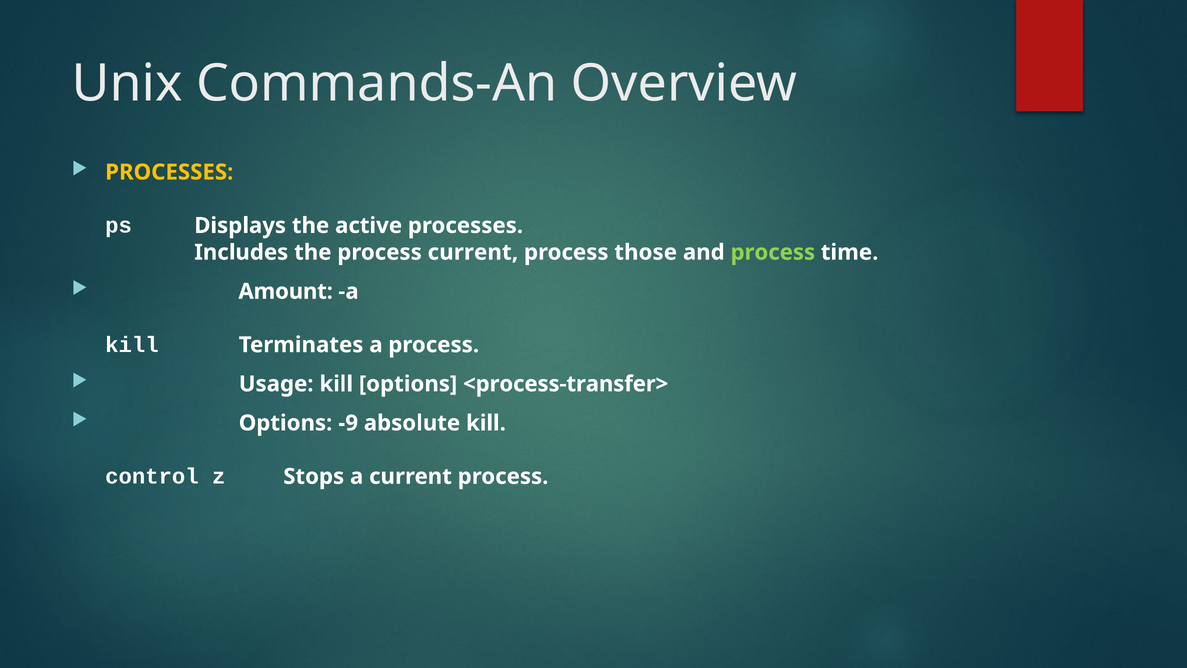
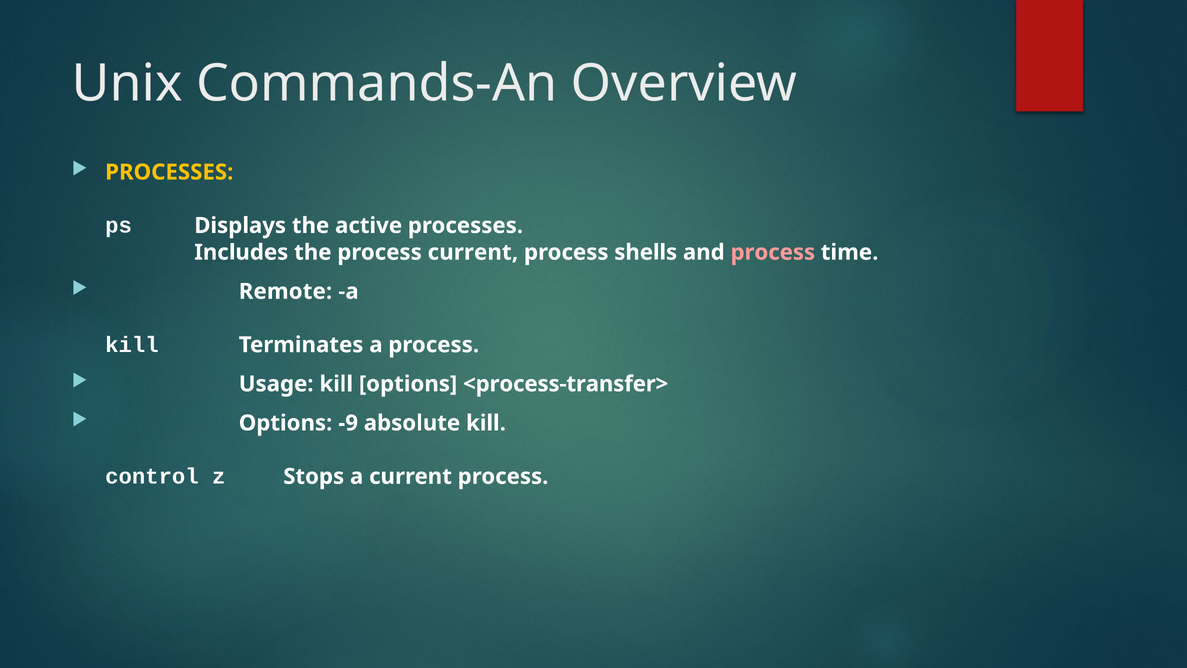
those: those -> shells (646, 252)
process colour: light green -> pink (773, 252)
Amount: Amount -> Remote (285, 291)
